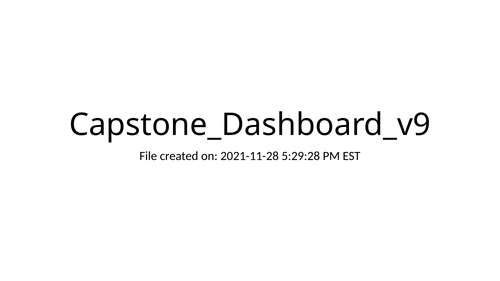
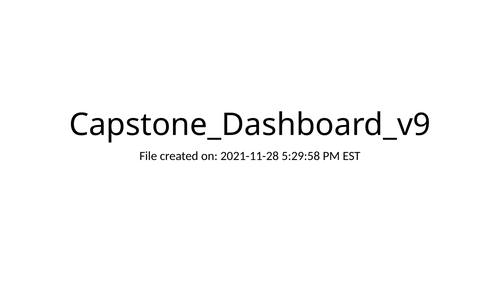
5:29:28: 5:29:28 -> 5:29:58 (301, 156)
